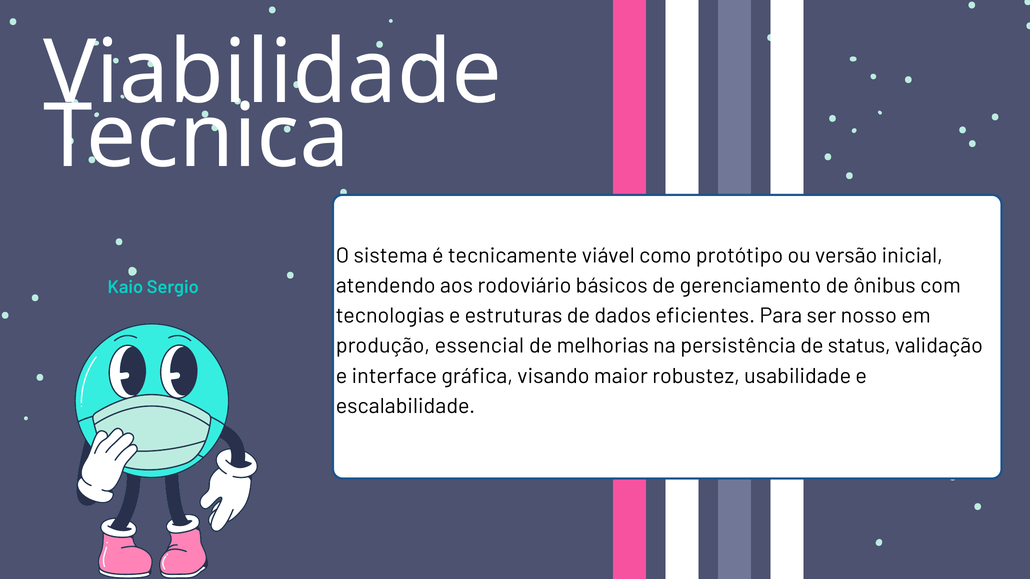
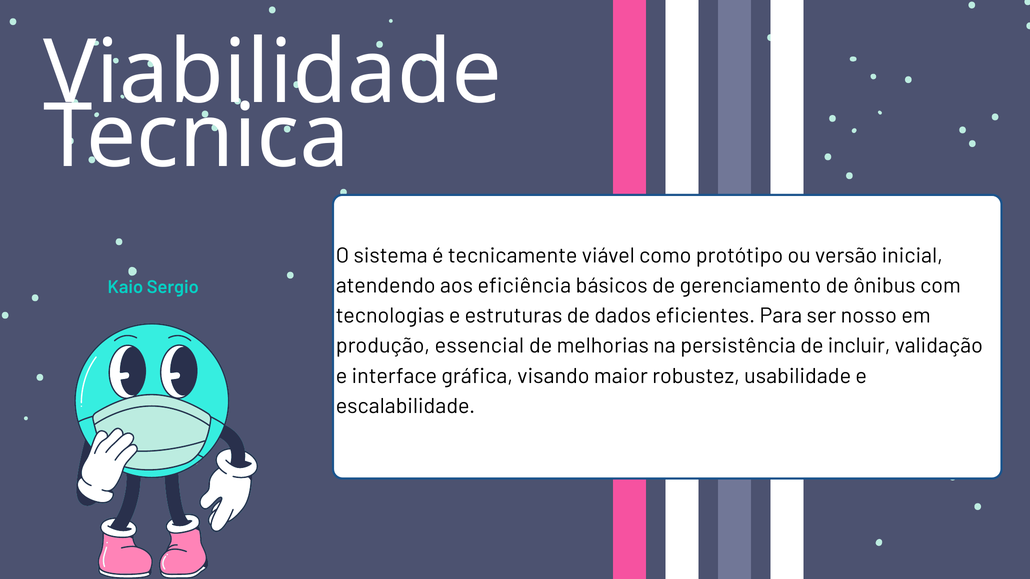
rodoviário: rodoviário -> eficiência (524, 286)
status: status -> incluir (859, 346)
